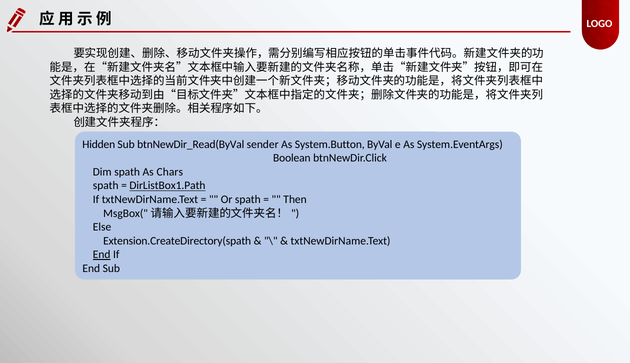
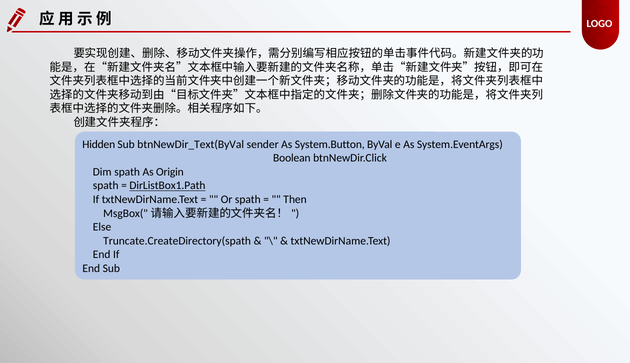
btnNewDir_Read(ByVal: btnNewDir_Read(ByVal -> btnNewDir_Text(ByVal (191, 144)
Chars: Chars -> Origin (170, 172)
Extension.CreateDirectory(spath: Extension.CreateDirectory(spath -> Truncate.CreateDirectory(spath (177, 241)
End underline: present -> none (102, 254)
